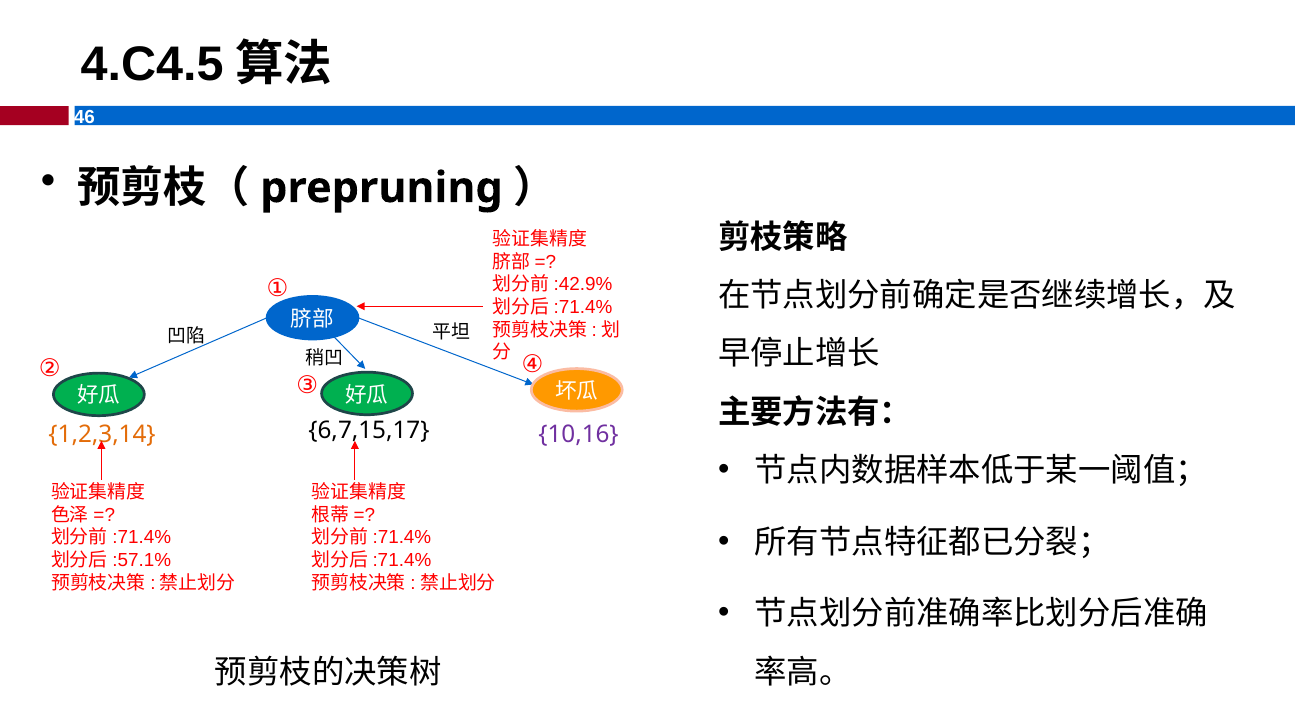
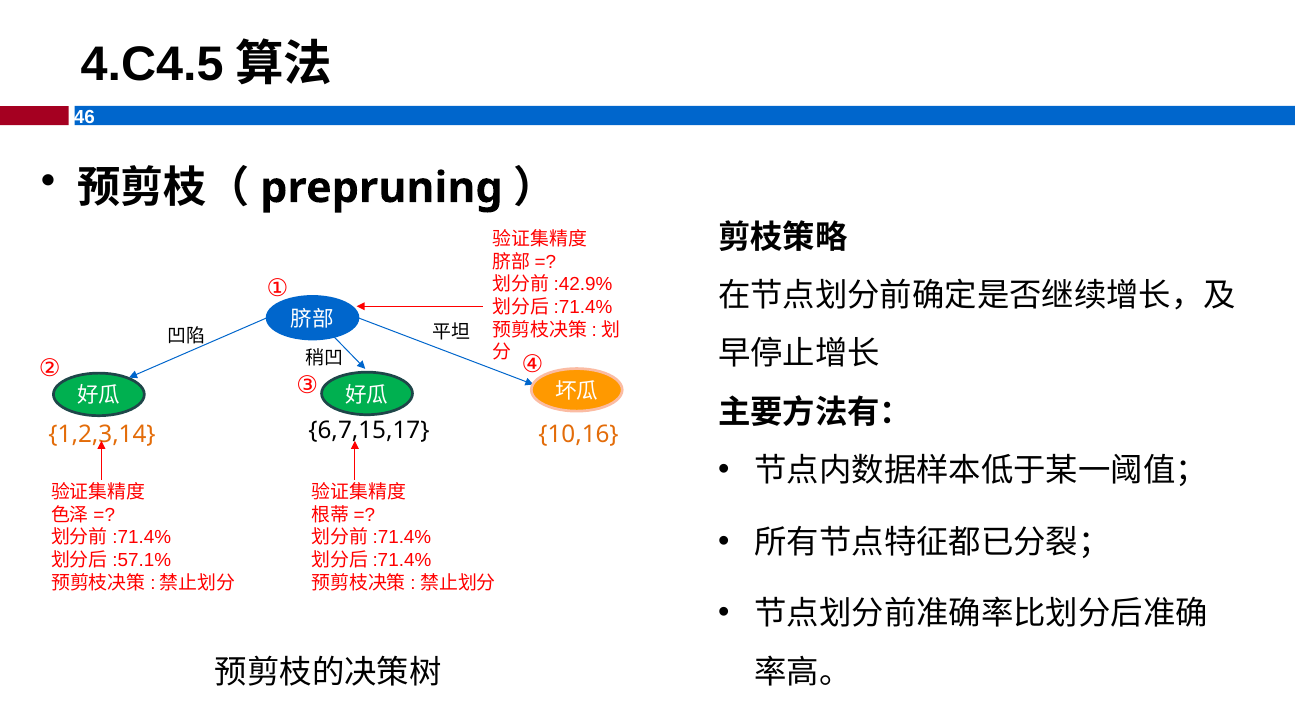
10,16 colour: purple -> orange (579, 435)
